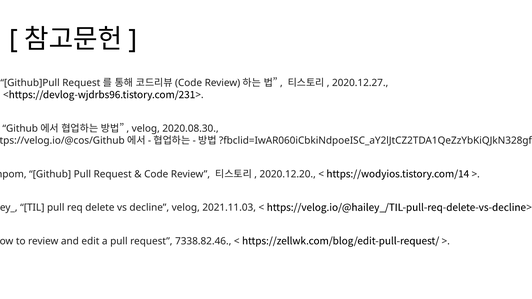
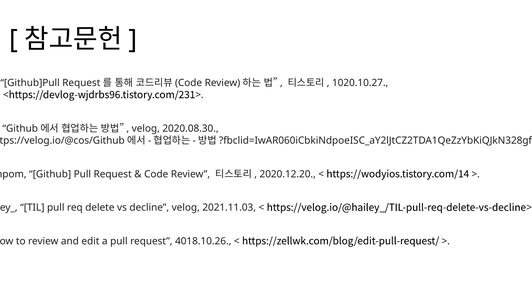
2020.12.27: 2020.12.27 -> 1020.10.27 (360, 83)
7338.82.46: 7338.82.46 -> 4018.10.26 (203, 241)
